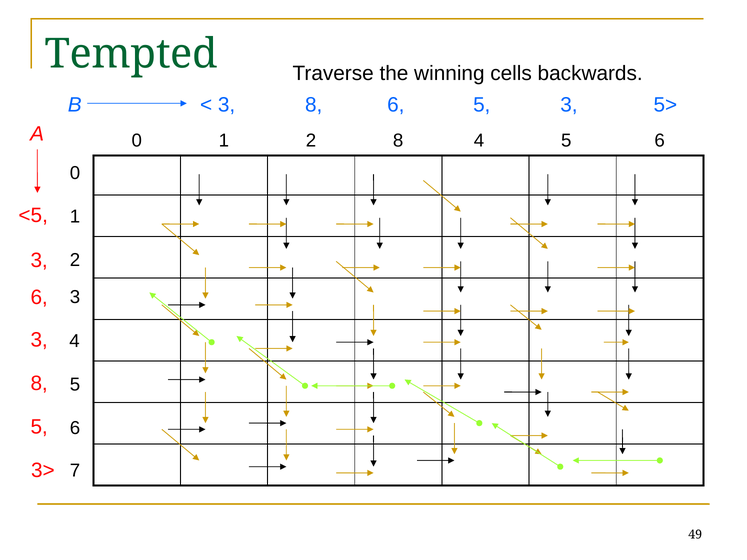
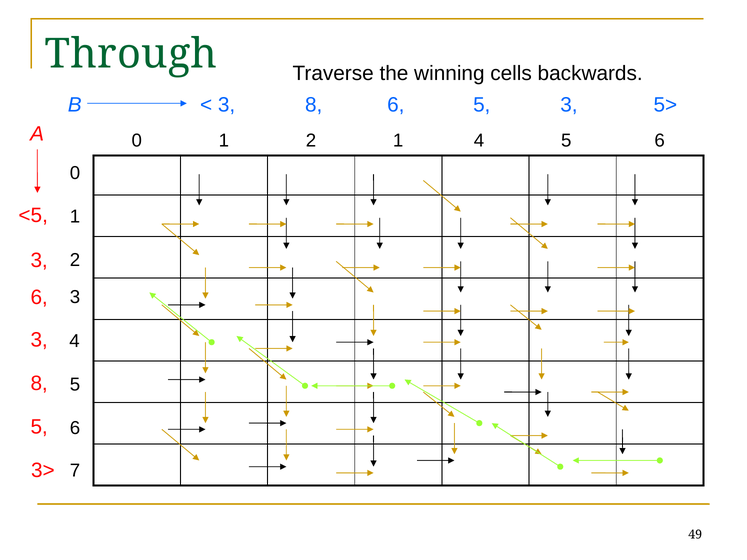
Tempted: Tempted -> Through (131, 54)
2 8: 8 -> 1 (398, 141)
